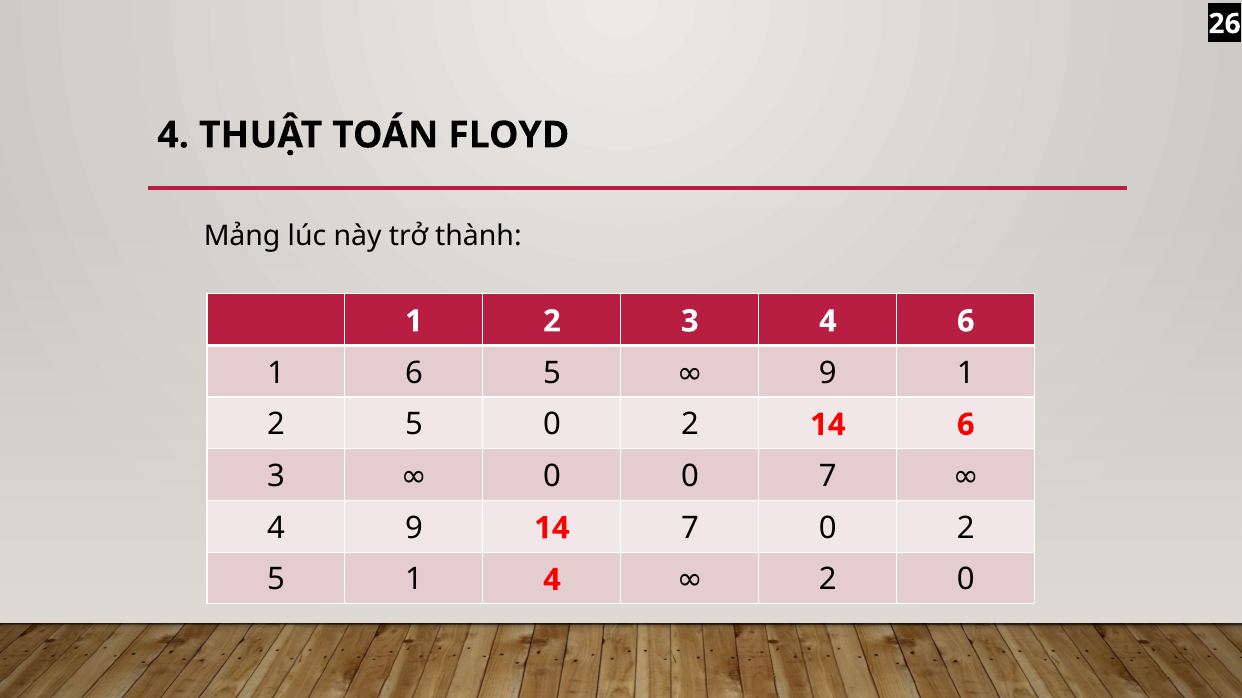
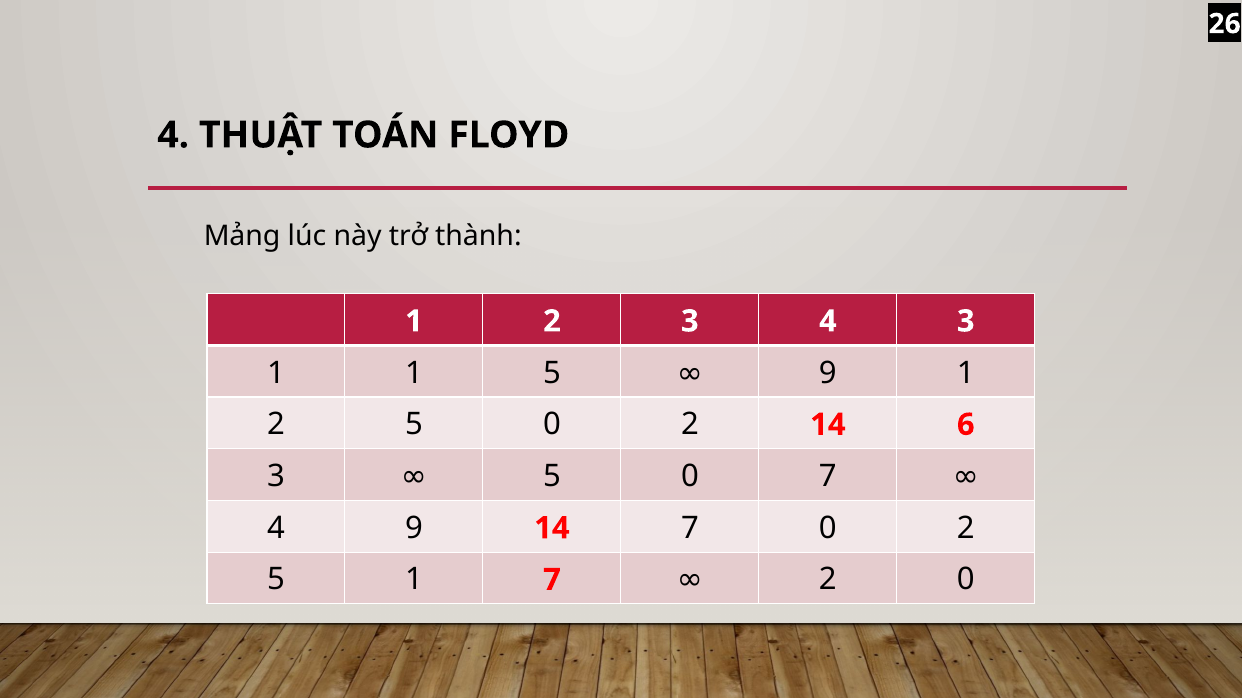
4 6: 6 -> 3 (966, 322)
1 6: 6 -> 1 (414, 373)
0: 0 -> 5 (552, 477)
1 4: 4 -> 7 (552, 580)
